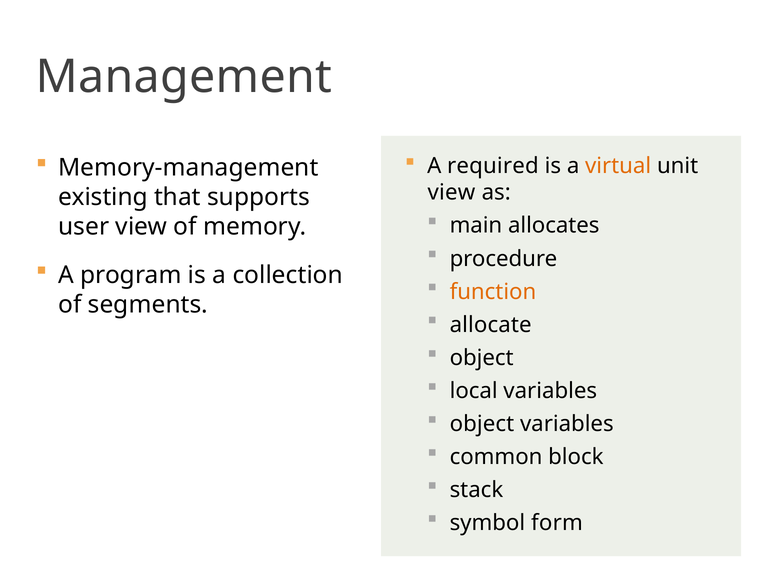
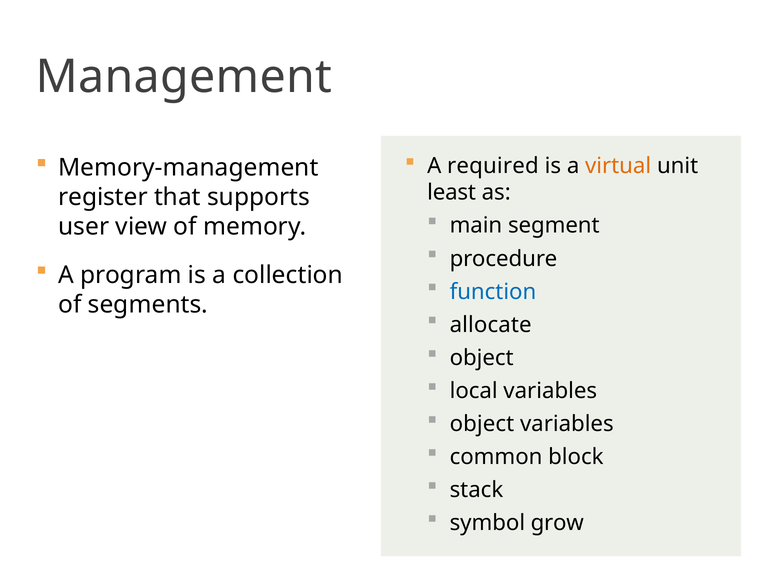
view: view -> least (452, 192)
existing: existing -> register (103, 197)
allocates: allocates -> segment (554, 225)
function colour: orange -> blue (493, 291)
form: form -> grow (557, 523)
